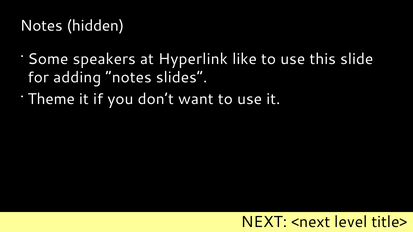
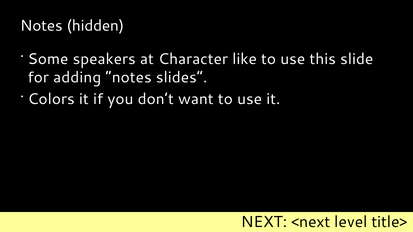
Hyperlink: Hyperlink -> Character (193, 59)
Theme: Theme -> Colors (51, 99)
